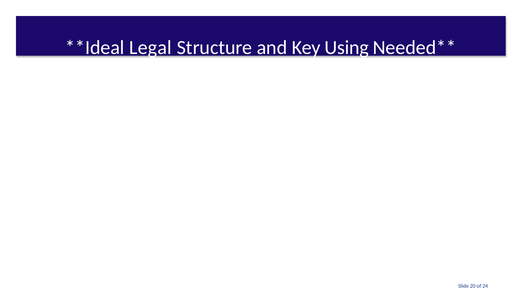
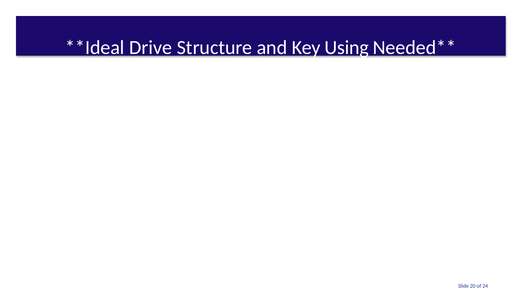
Legal: Legal -> Drive (151, 48)
